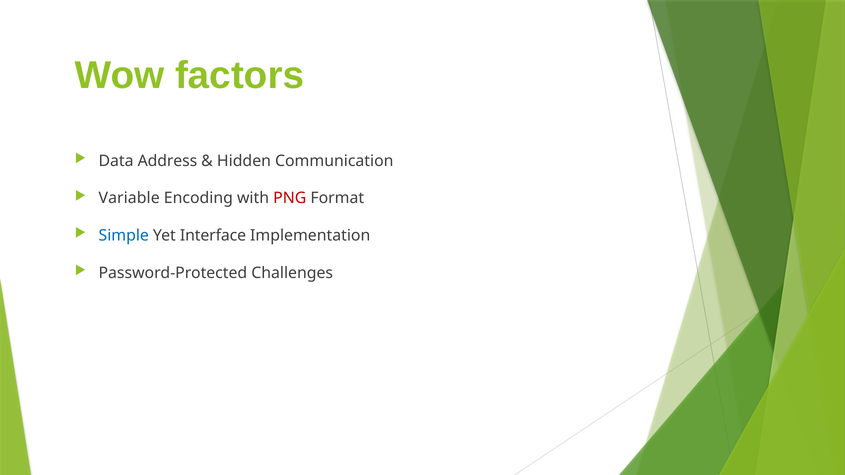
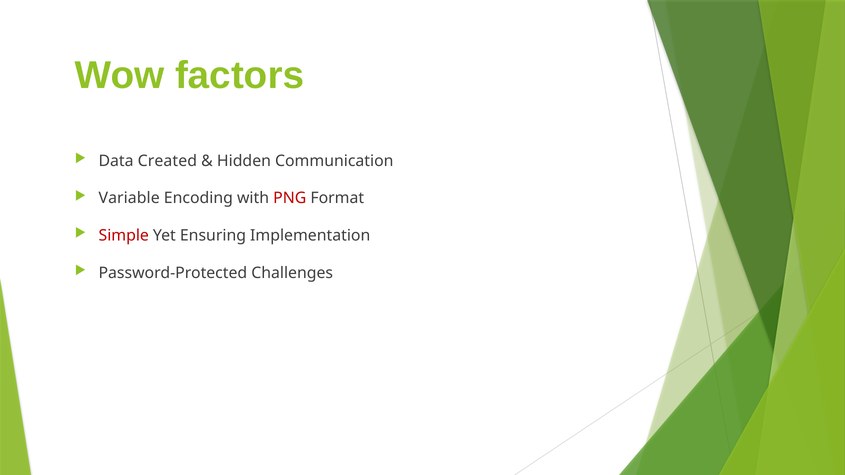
Address: Address -> Created (167, 161)
Simple colour: blue -> red (124, 236)
Interface: Interface -> Ensuring (213, 236)
